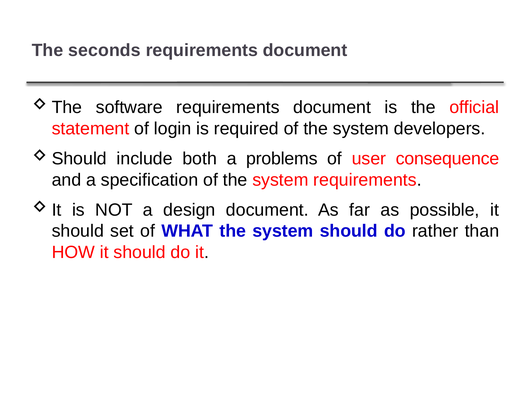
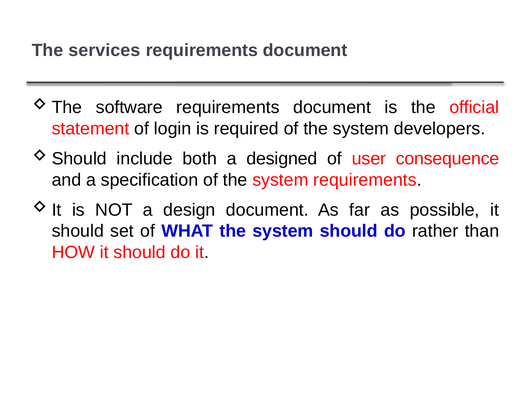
seconds: seconds -> services (104, 50)
problems: problems -> designed (282, 159)
